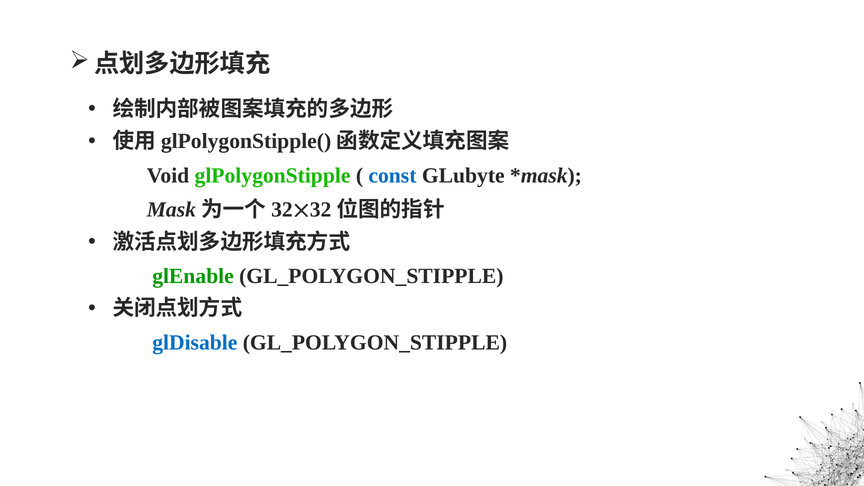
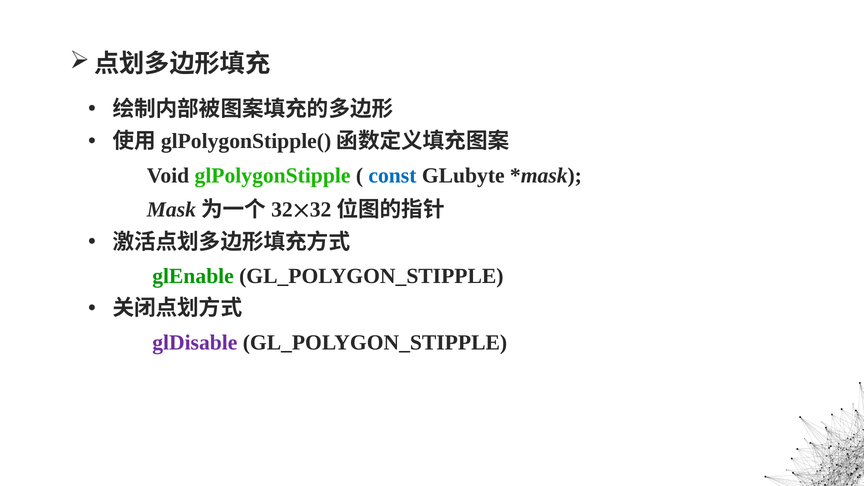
glDisable colour: blue -> purple (195, 342)
